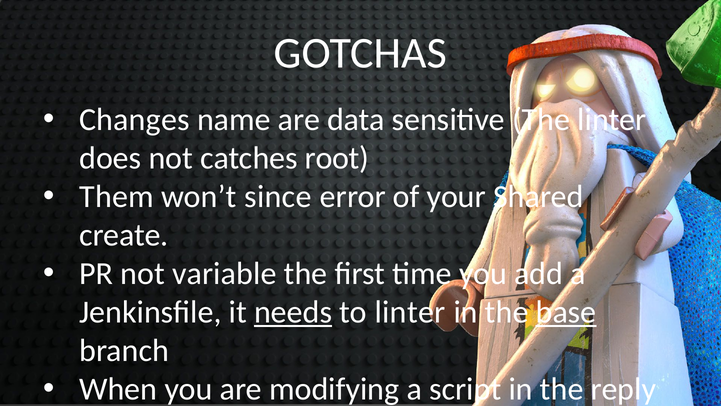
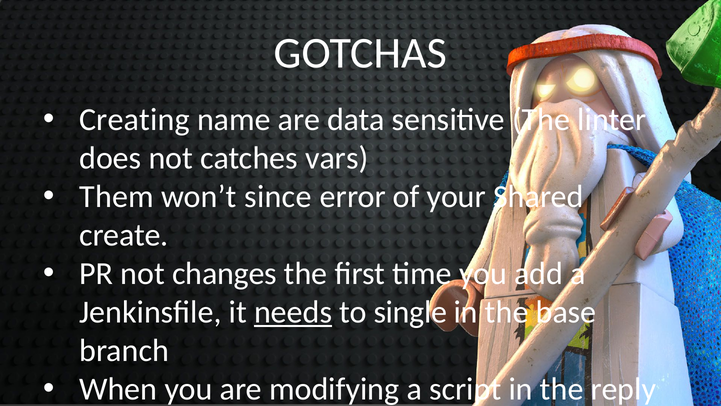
Changes: Changes -> Creating (134, 120)
root: root -> vars (337, 158)
variable: variable -> changes (224, 273)
to linter: linter -> single (410, 312)
base underline: present -> none (566, 312)
